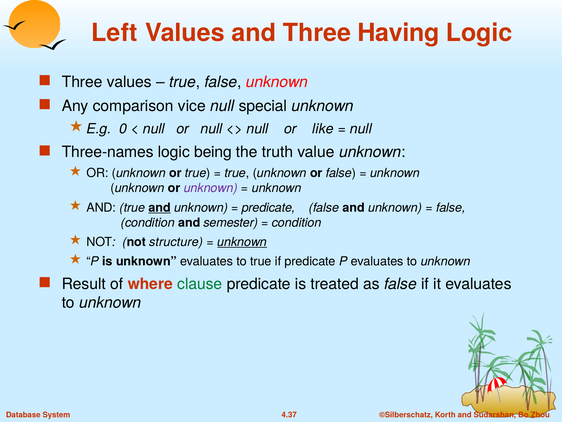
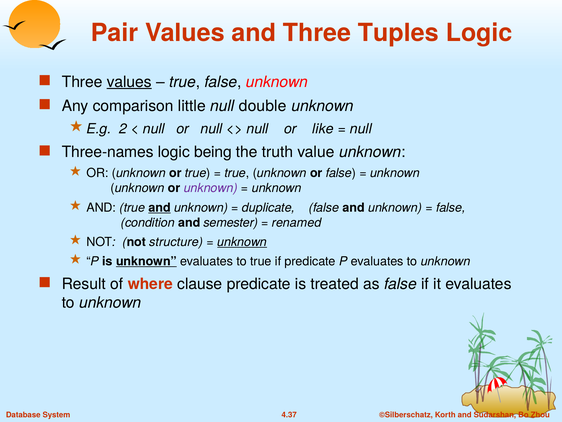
Left: Left -> Pair (114, 33)
Having: Having -> Tuples (398, 33)
values underline: none -> present (129, 82)
vice: vice -> little (192, 106)
special: special -> double (263, 106)
0: 0 -> 2 (123, 129)
predicate: predicate -> duplicate (269, 207)
condition: condition -> renamed (297, 222)
unknown underline: none -> present (146, 261)
clause colour: green -> black (200, 284)
